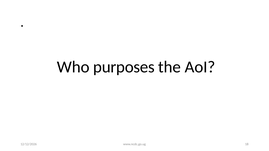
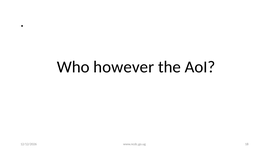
purposes: purposes -> however (124, 67)
